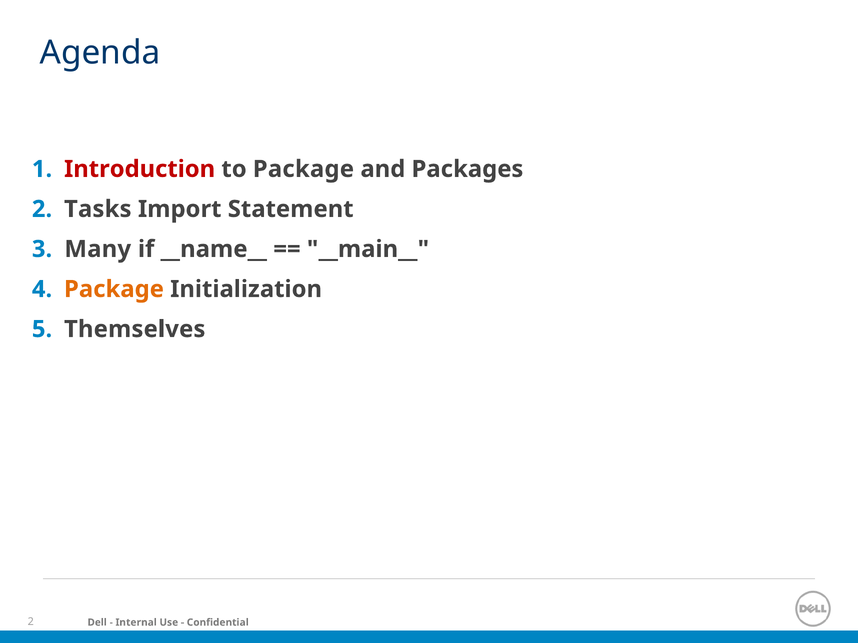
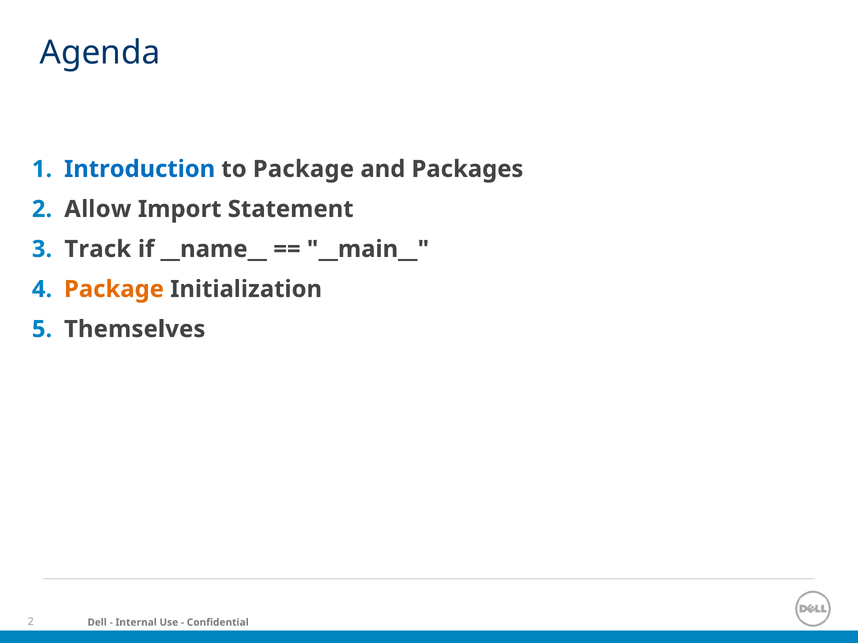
Introduction colour: red -> blue (140, 169)
Tasks: Tasks -> Allow (98, 209)
Many: Many -> Track (98, 249)
